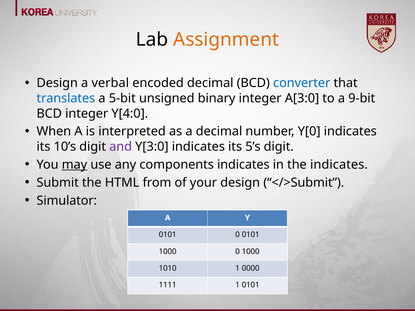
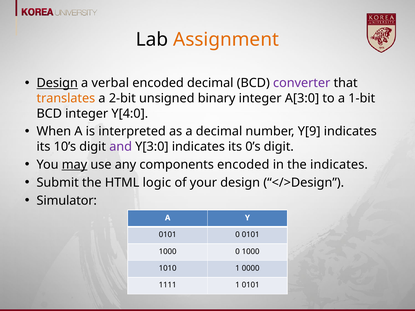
Design underline: none -> present (57, 83)
converter colour: blue -> purple (302, 83)
translates colour: blue -> orange (66, 98)
5-bit: 5-bit -> 2-bit (122, 98)
9-bit: 9-bit -> 1-bit (362, 98)
Y[0: Y[0 -> Y[9 (309, 132)
5’s: 5’s -> 0’s (253, 147)
components indicates: indicates -> encoded (243, 165)
from: from -> logic (157, 183)
</>Submit: </>Submit -> </>Design (304, 183)
